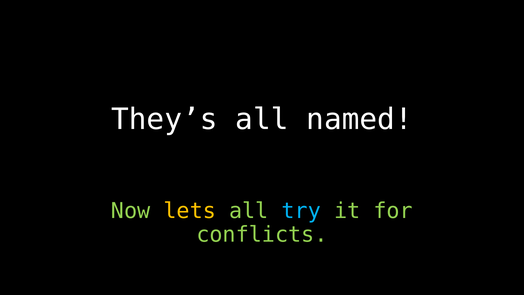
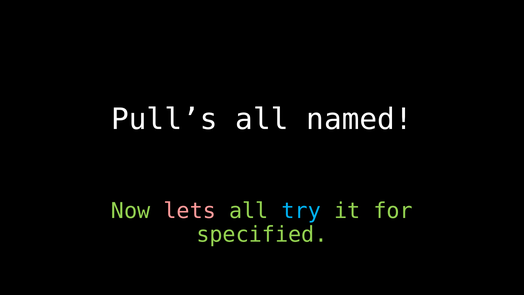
They’s: They’s -> Pull’s (164, 119)
lets colour: yellow -> pink (190, 211)
conflicts: conflicts -> specified (262, 234)
